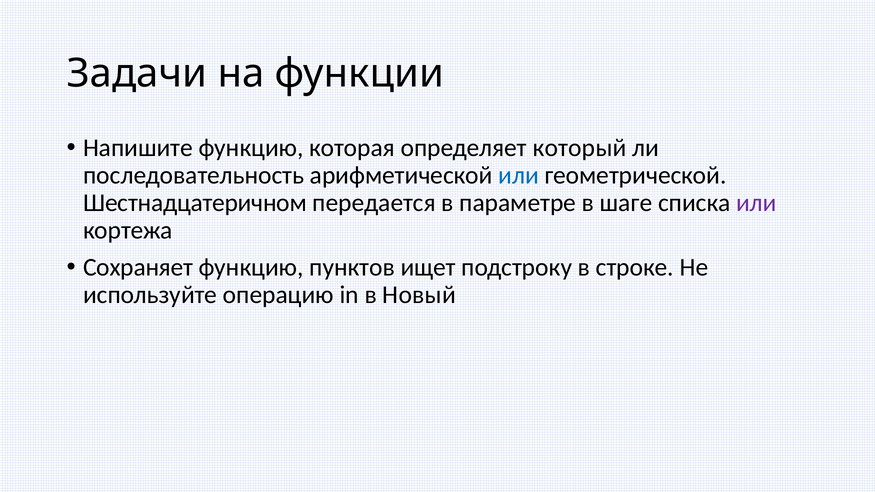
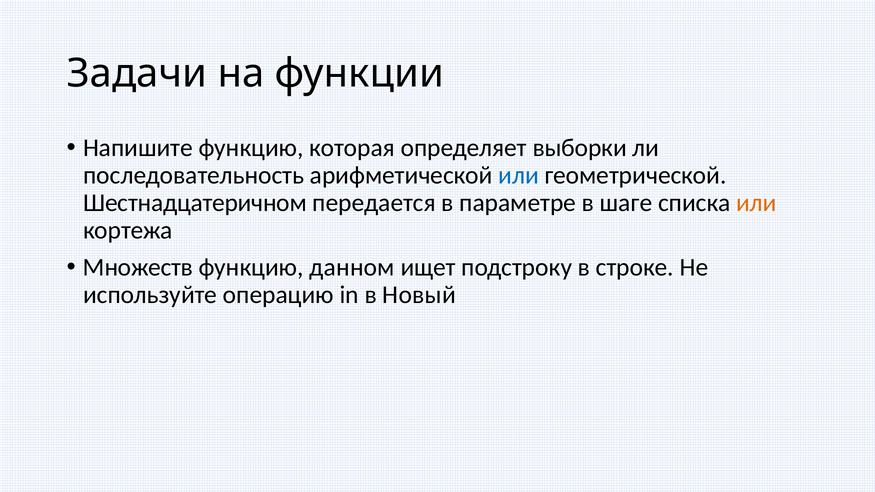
который: который -> выборки (580, 148)
или colour: purple -> orange (756, 203)
Сохраняет: Сохраняет -> Множеств (138, 267)
пунктов: пунктов -> данном (352, 267)
